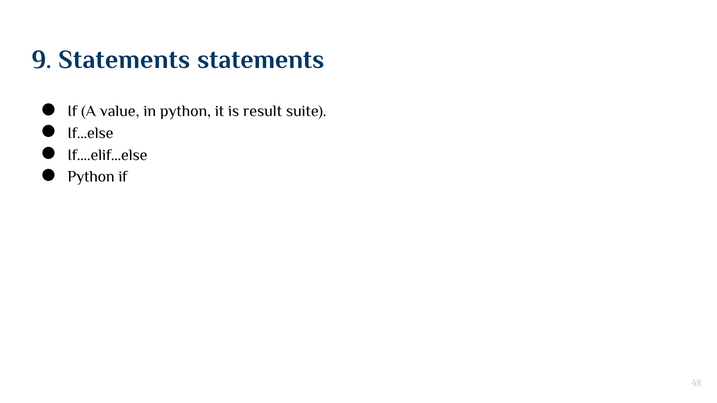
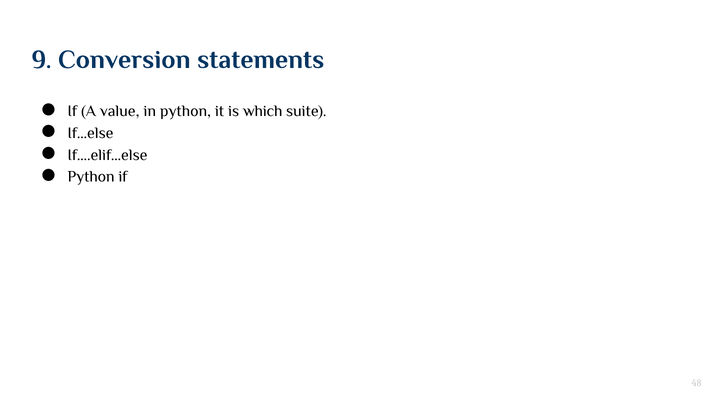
9 Statements: Statements -> Conversion (124, 59)
result: result -> which (263, 111)
